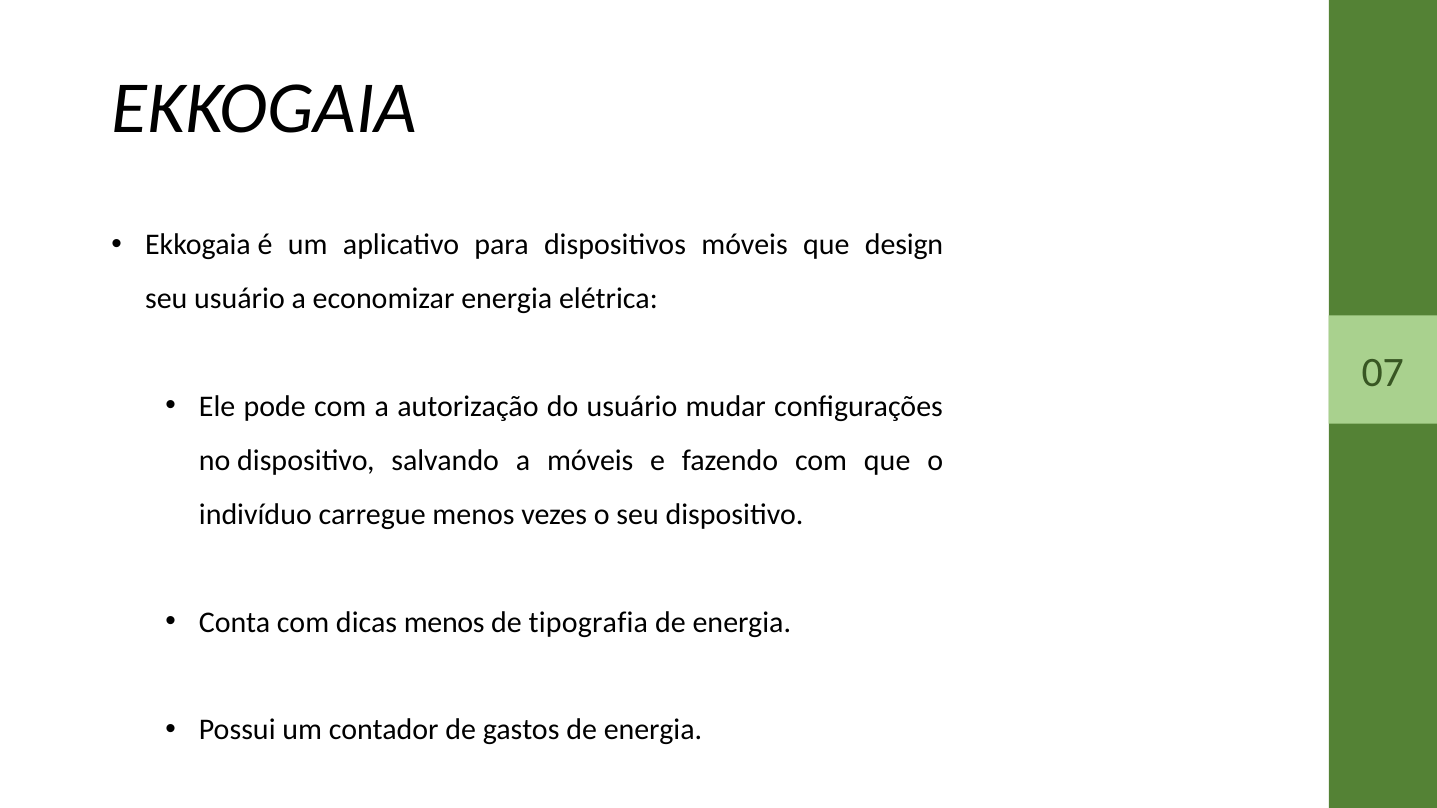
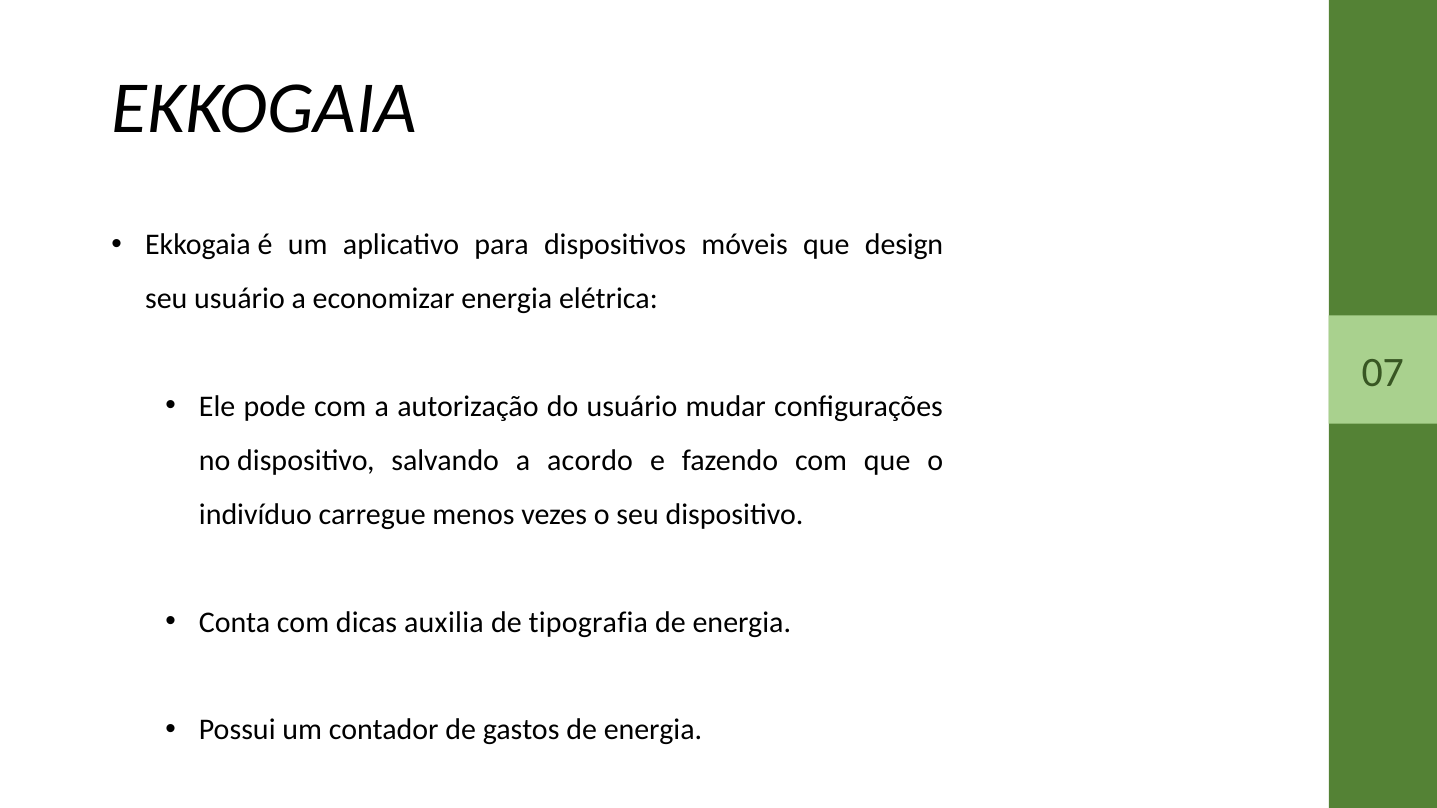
a móveis: móveis -> acordo (590, 461)
dicas menos: menos -> auxilia (444, 622)
